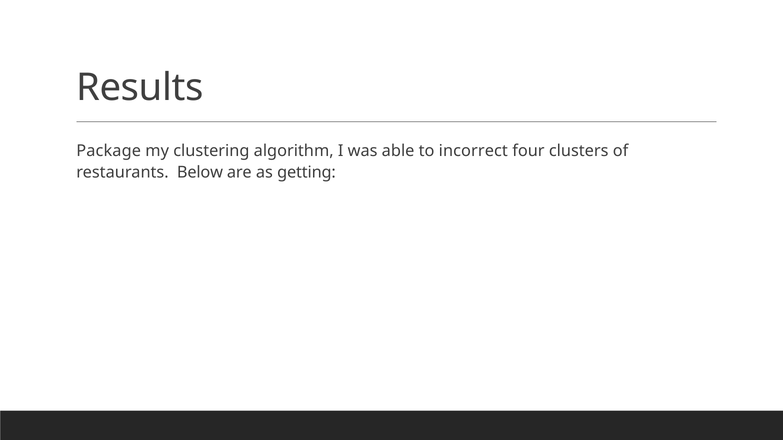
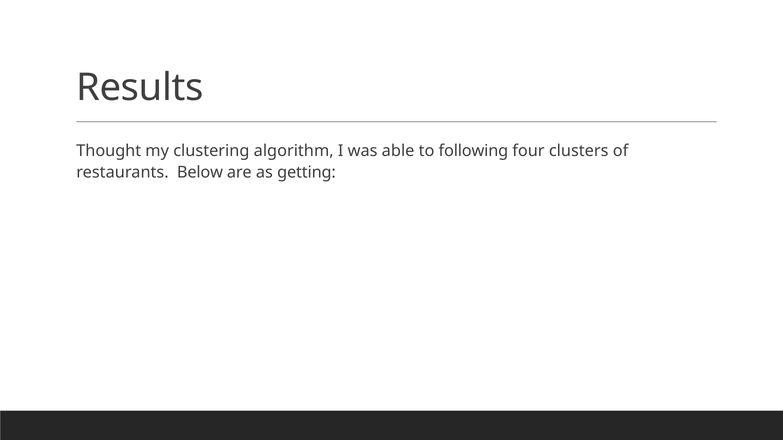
Package: Package -> Thought (109, 151)
incorrect: incorrect -> following (473, 151)
